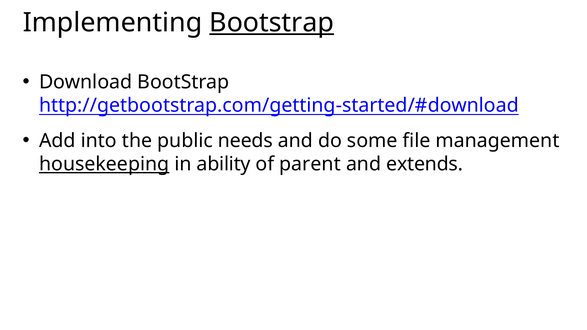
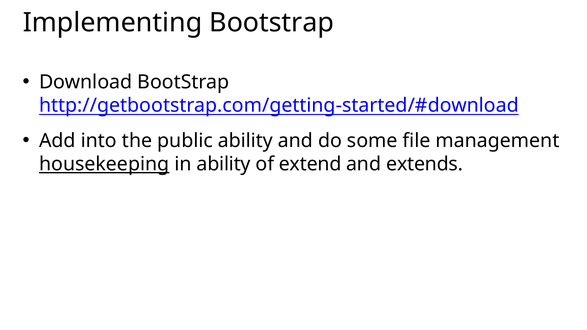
Bootstrap underline: present -> none (272, 23)
public needs: needs -> ability (245, 141)
parent: parent -> extend (310, 164)
